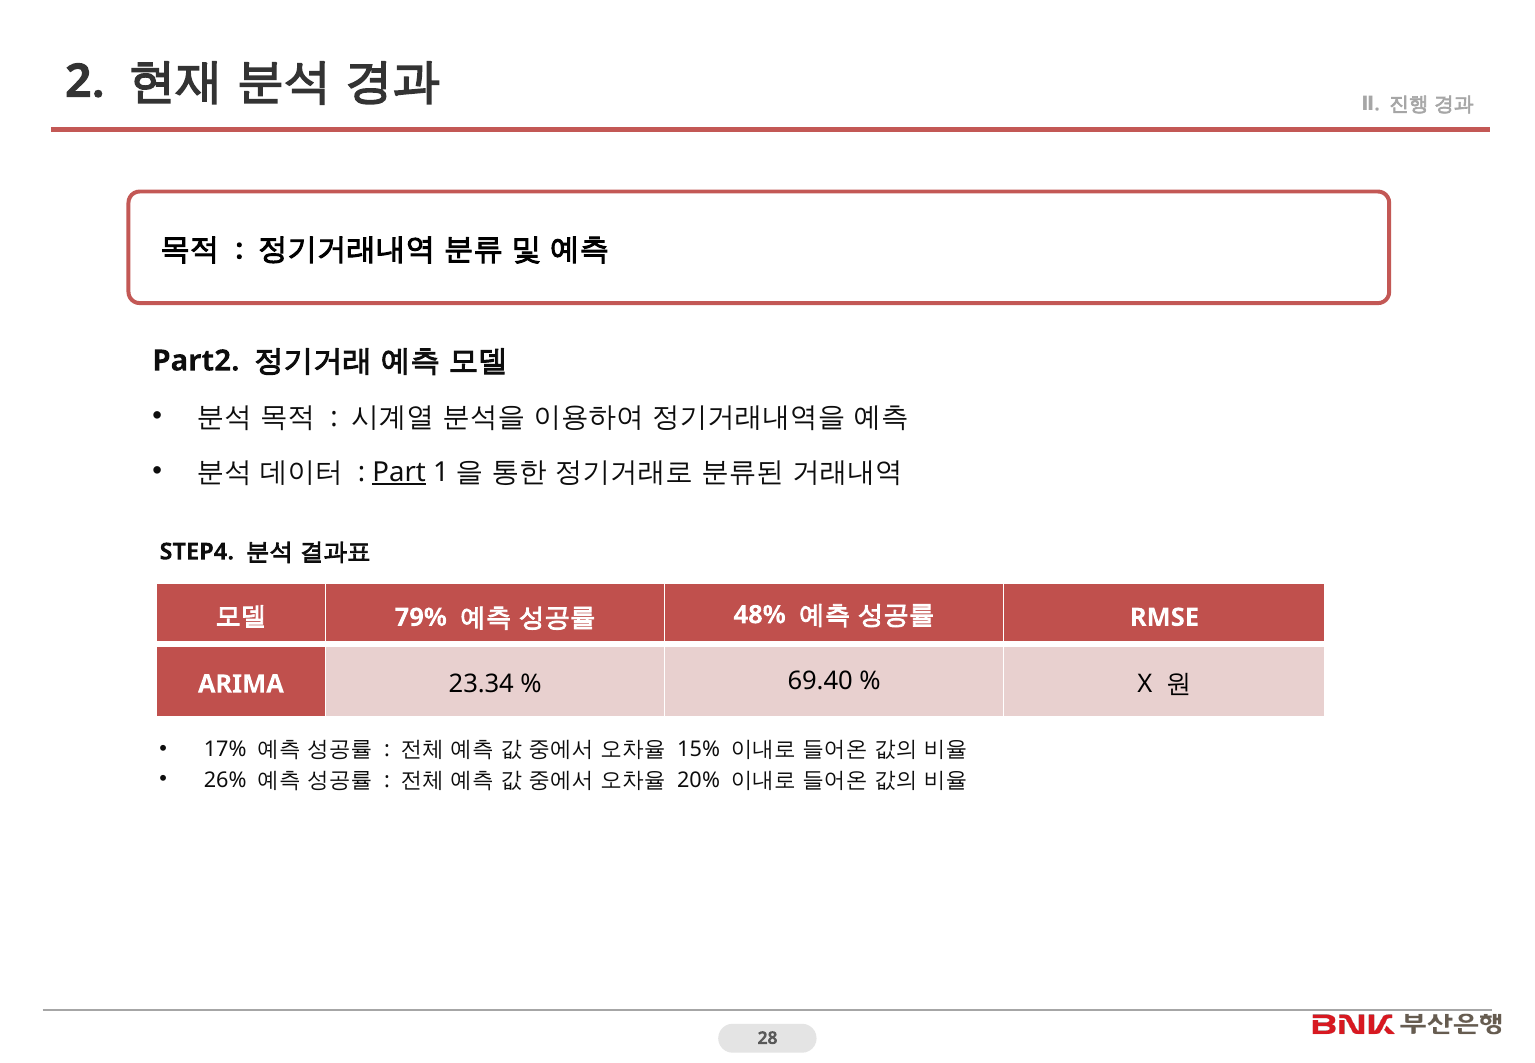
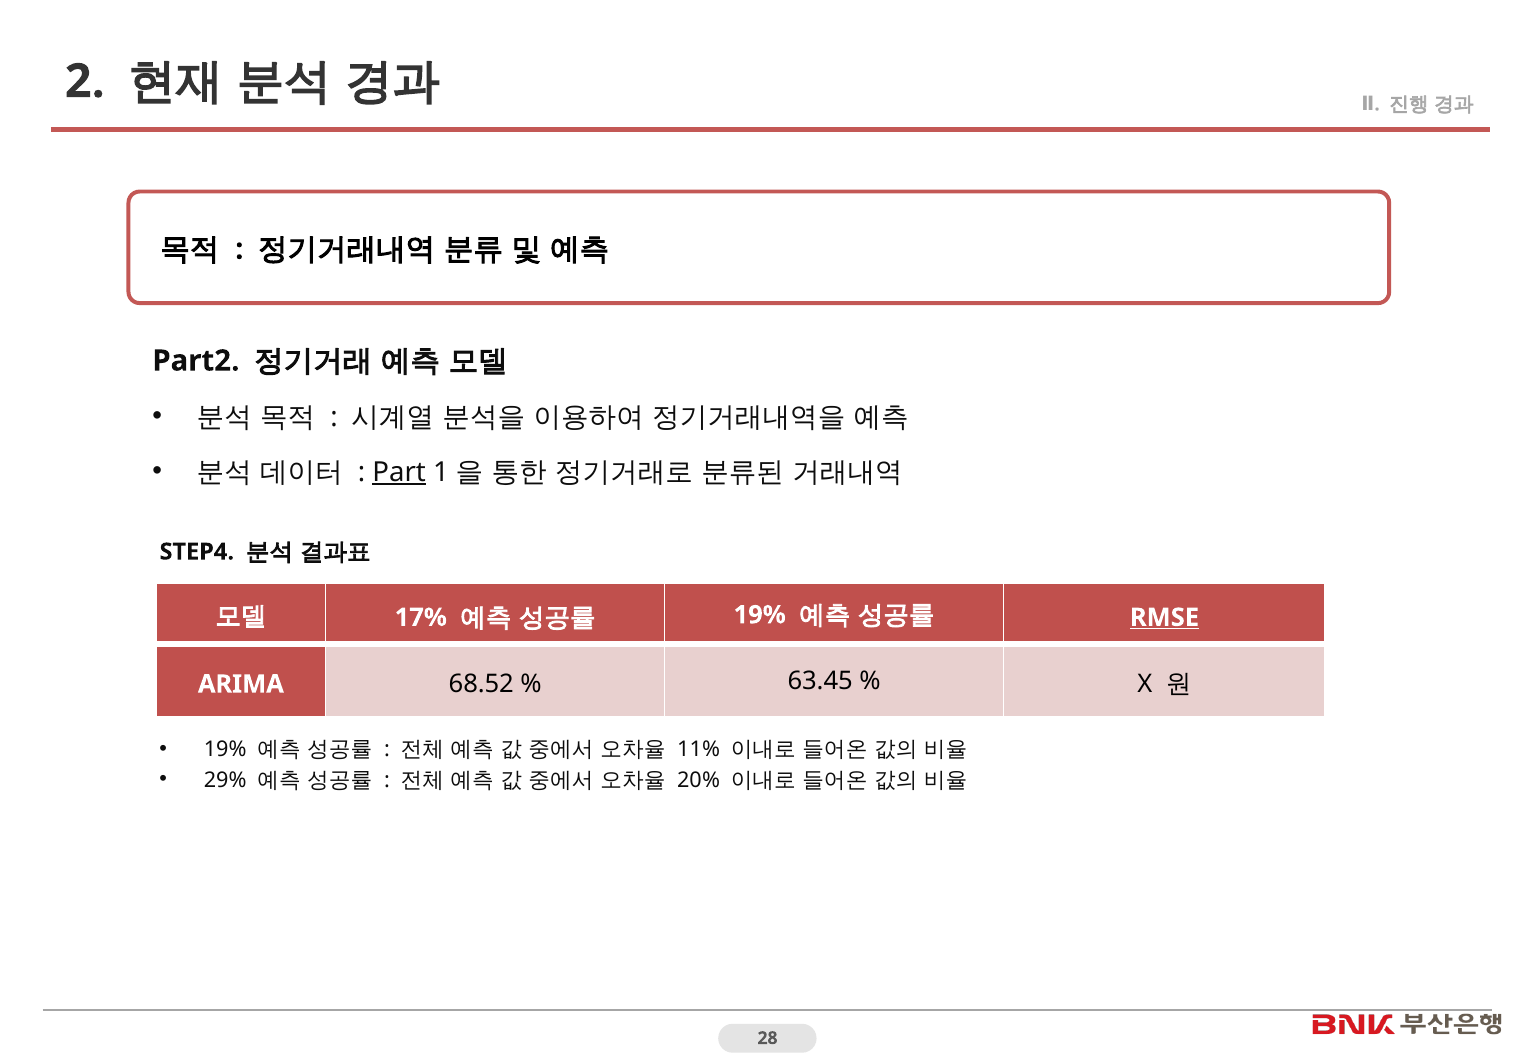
79%: 79% -> 17% (421, 617)
48%: 48% -> 19% (760, 615)
RMSE underline: none -> present (1164, 617)
23.34: 23.34 -> 68.52 (481, 684)
69.40: 69.40 -> 63.45 (820, 681)
17%: 17% -> 19% (225, 749)
15%: 15% -> 11% (699, 749)
26%: 26% -> 29% (225, 780)
